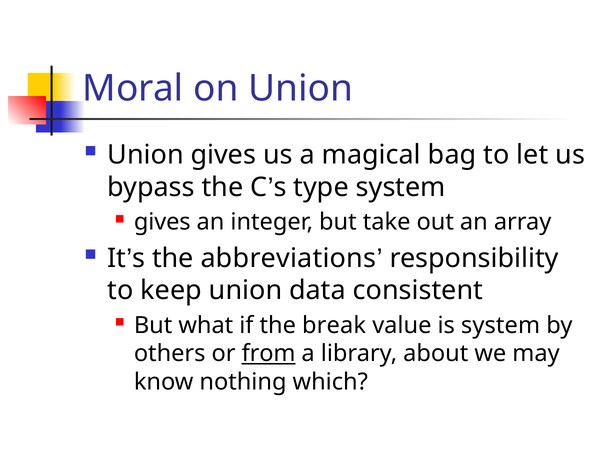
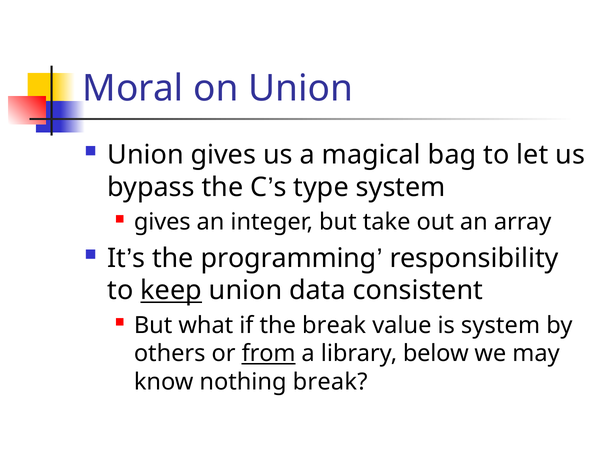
abbreviations: abbreviations -> programming (289, 258)
keep underline: none -> present (171, 291)
about: about -> below (436, 354)
nothing which: which -> break (330, 382)
